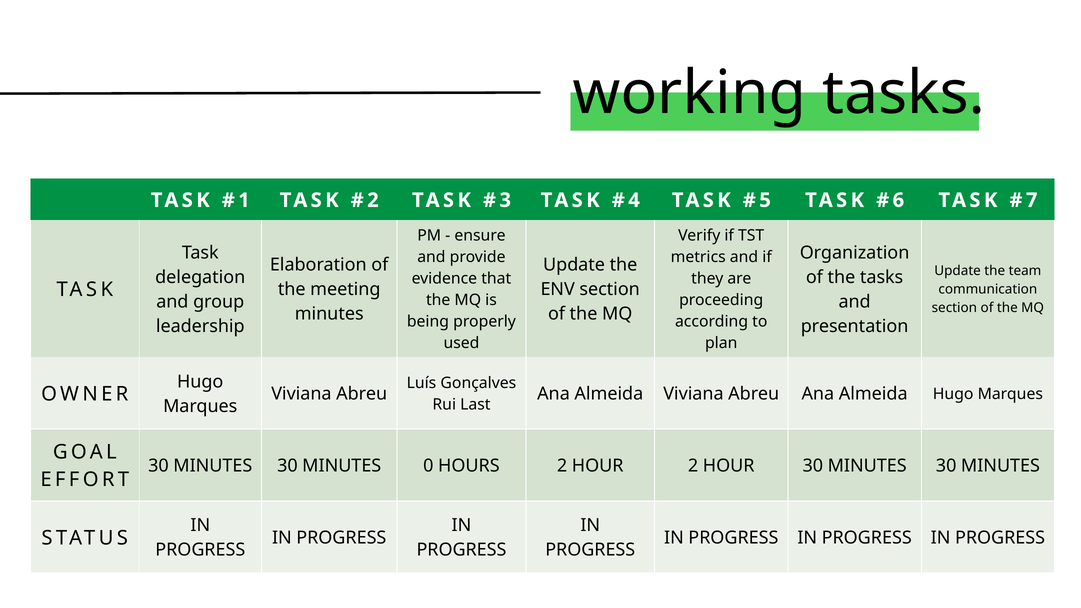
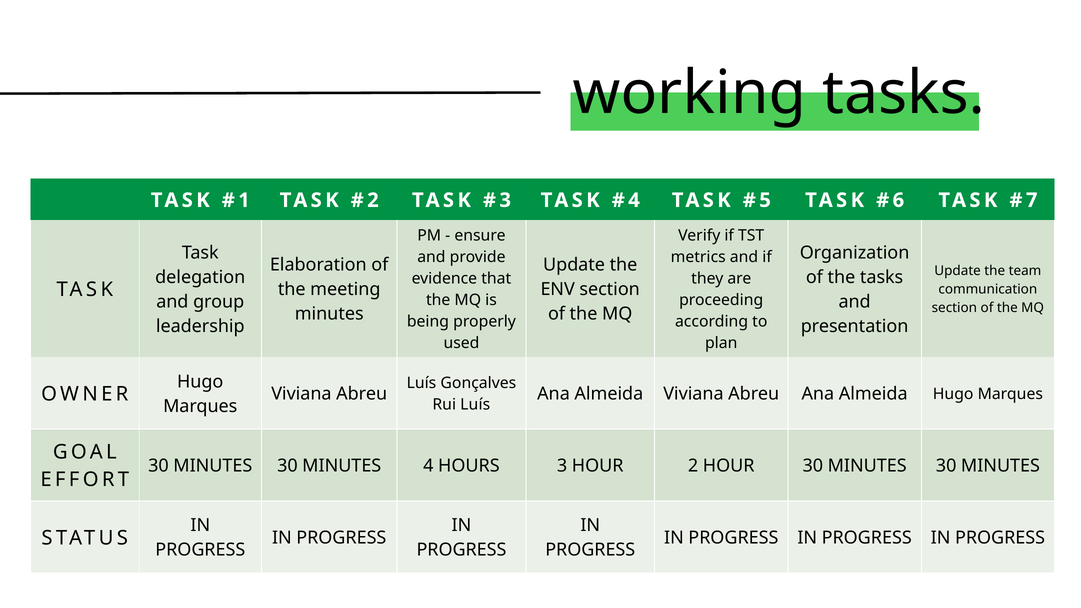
Rui Last: Last -> Luís (475, 405)
0: 0 -> 4 (428, 466)
HOURS 2: 2 -> 3 (562, 466)
